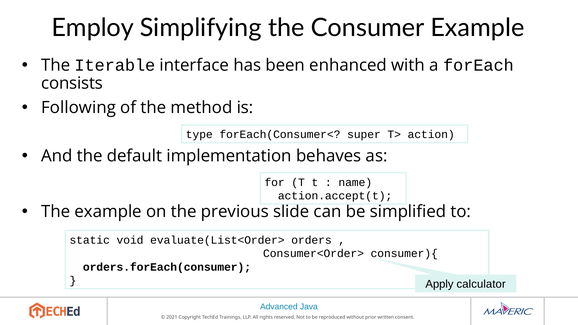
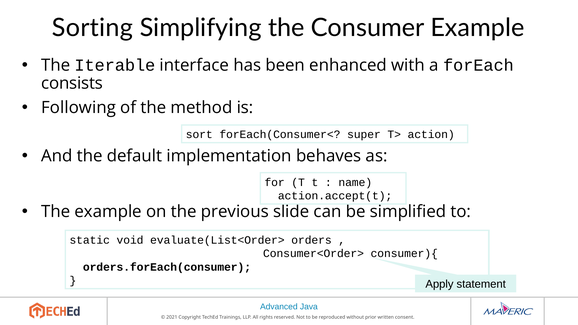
Employ: Employ -> Sorting (93, 28)
type: type -> sort (199, 135)
calculator: calculator -> statement (481, 284)
